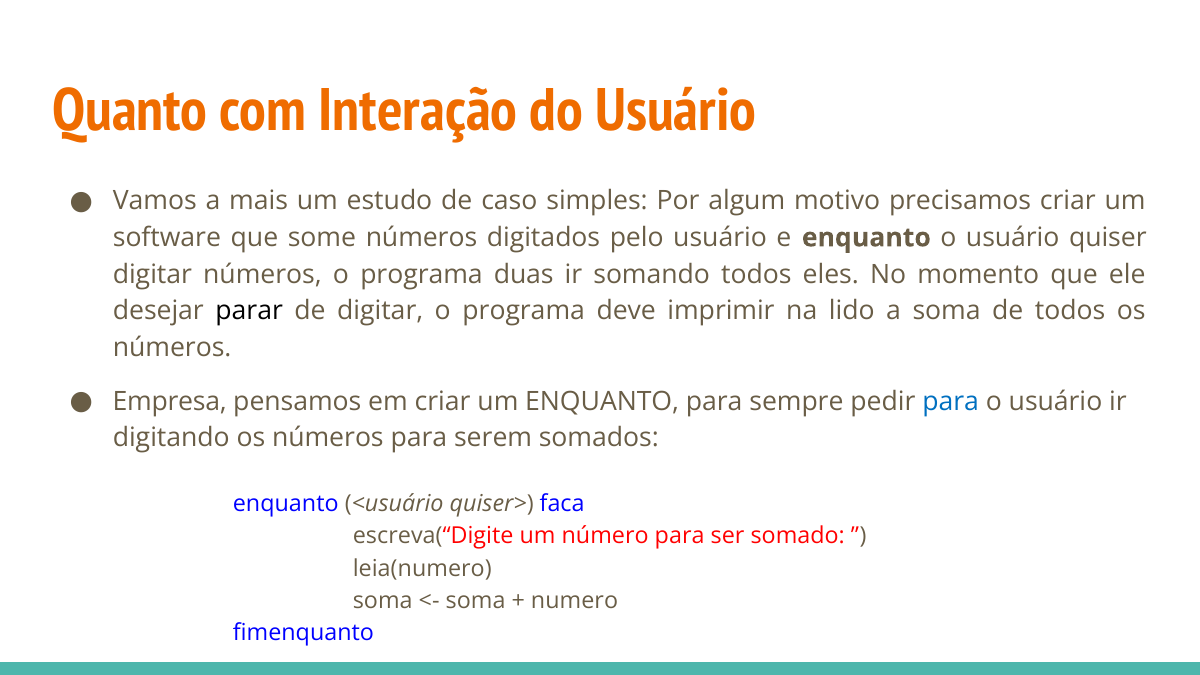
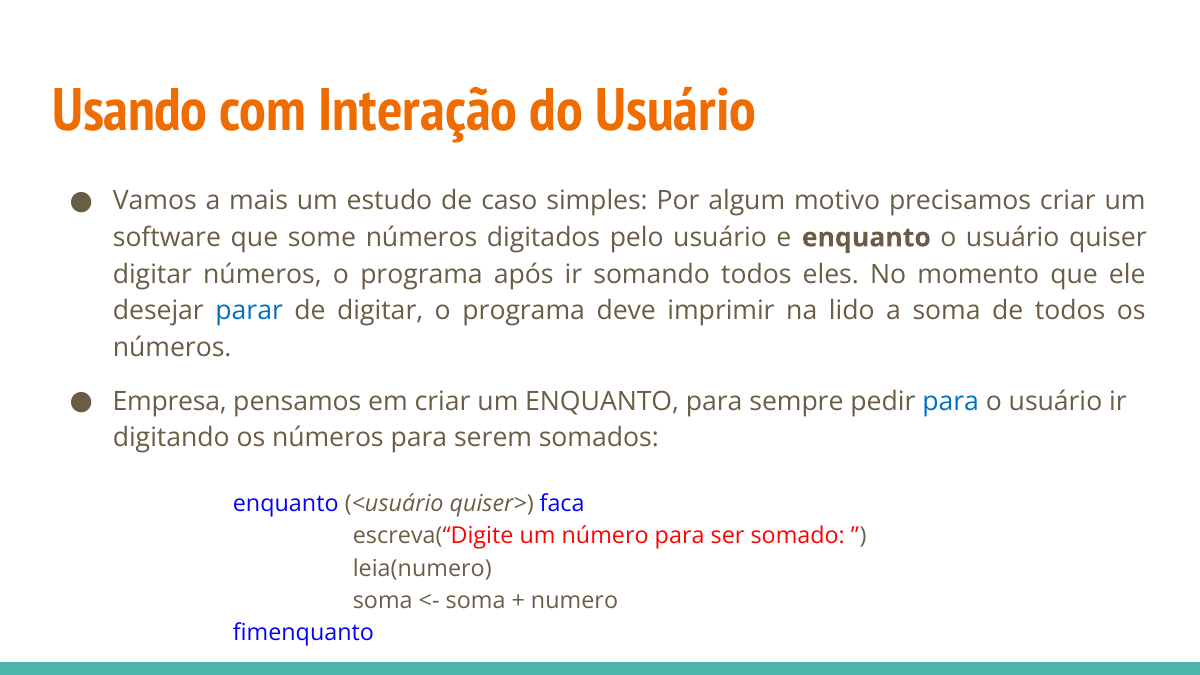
Quanto: Quanto -> Usando (130, 111)
duas: duas -> após (524, 274)
parar colour: black -> blue (249, 311)
